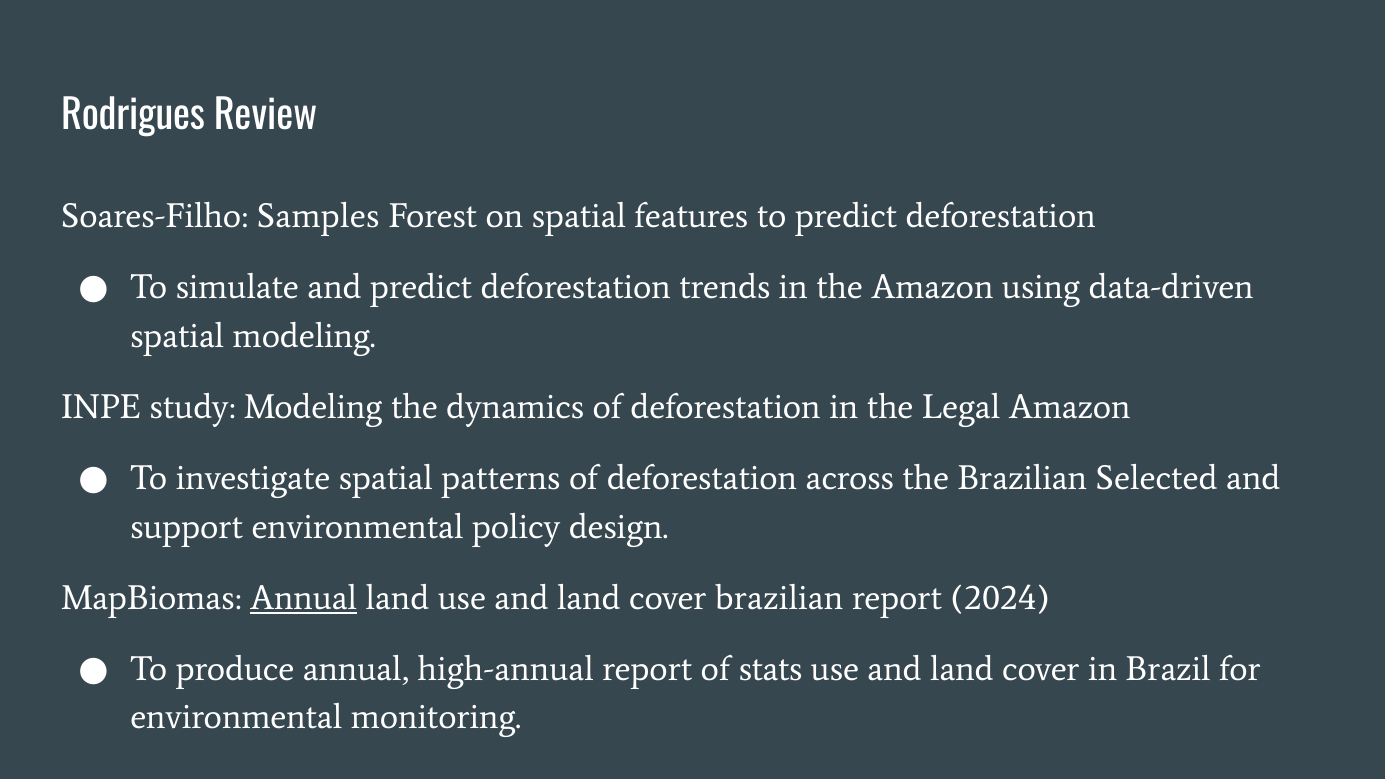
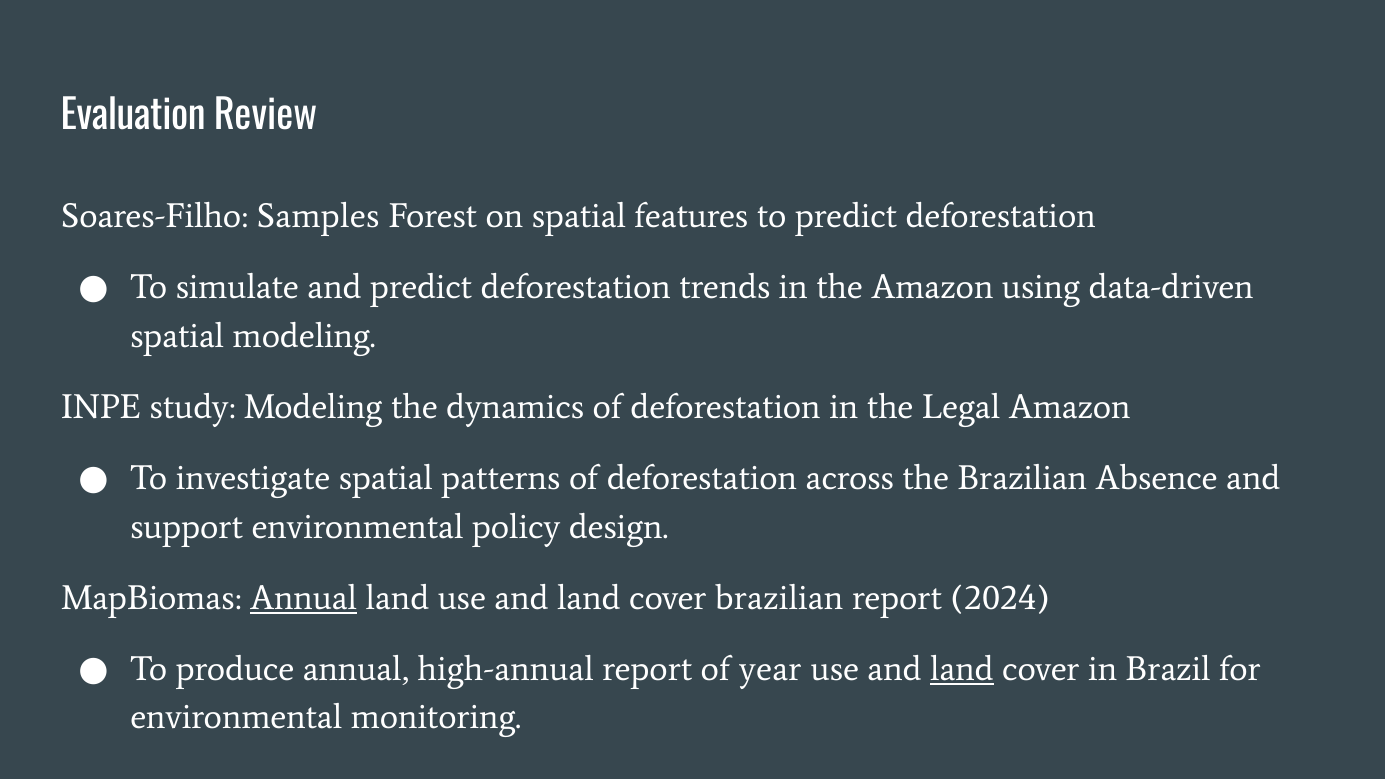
Rodrigues: Rodrigues -> Evaluation (133, 116)
Selected: Selected -> Absence (1157, 478)
stats: stats -> year (770, 669)
land underline: none -> present (962, 669)
